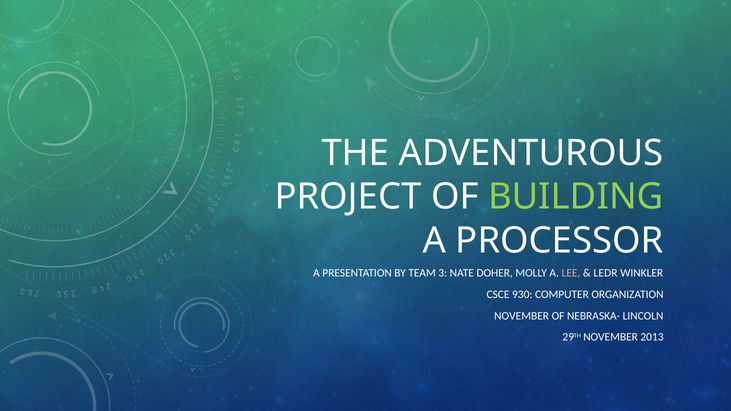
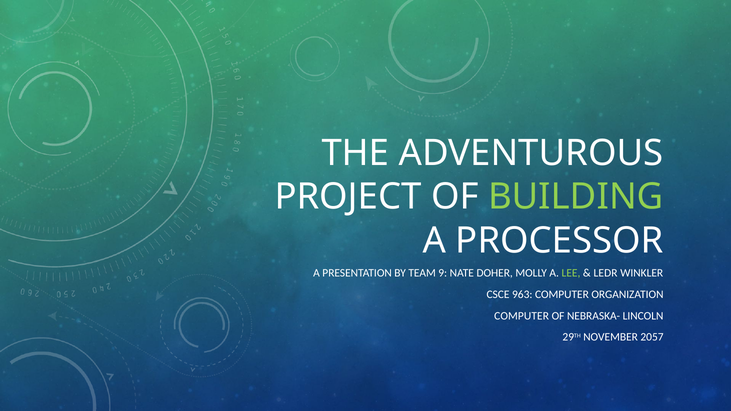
3: 3 -> 9 (443, 273)
LEE colour: pink -> light green (571, 273)
930: 930 -> 963 (522, 295)
NOVEMBER: NOVEMBER -> COMPUTER (522, 316)
2013: 2013 -> 2057 (652, 337)
